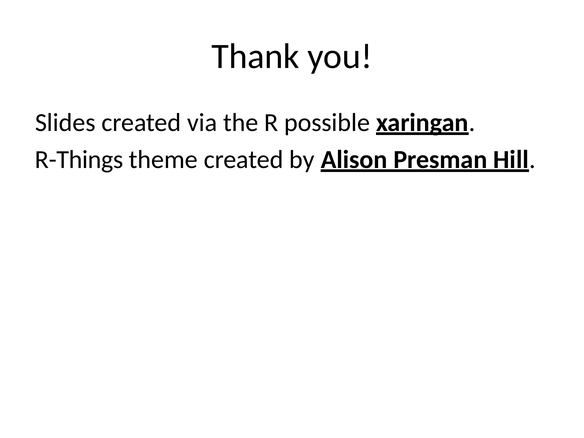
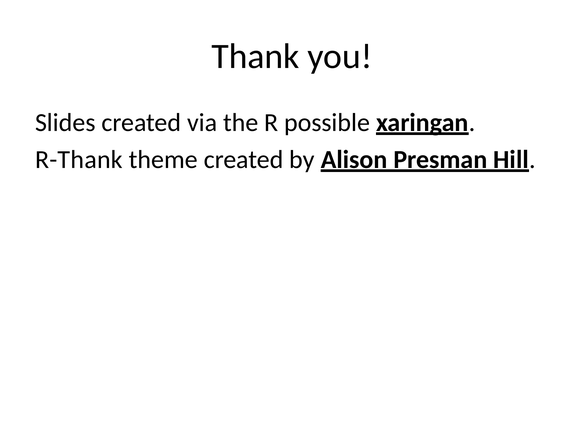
R-Things: R-Things -> R-Thank (79, 159)
